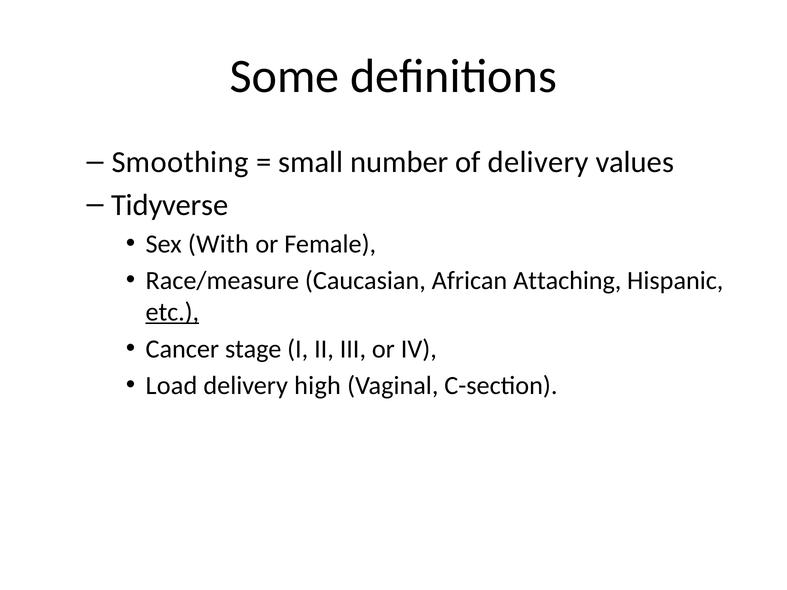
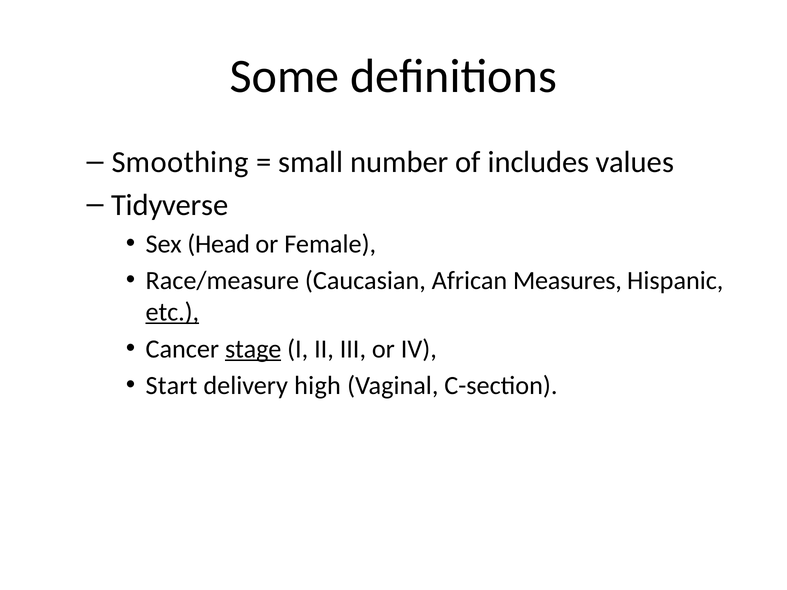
of delivery: delivery -> includes (538, 162)
With: With -> Head (219, 244)
Attaching: Attaching -> Measures (567, 281)
stage underline: none -> present (253, 349)
Load: Load -> Start (171, 386)
